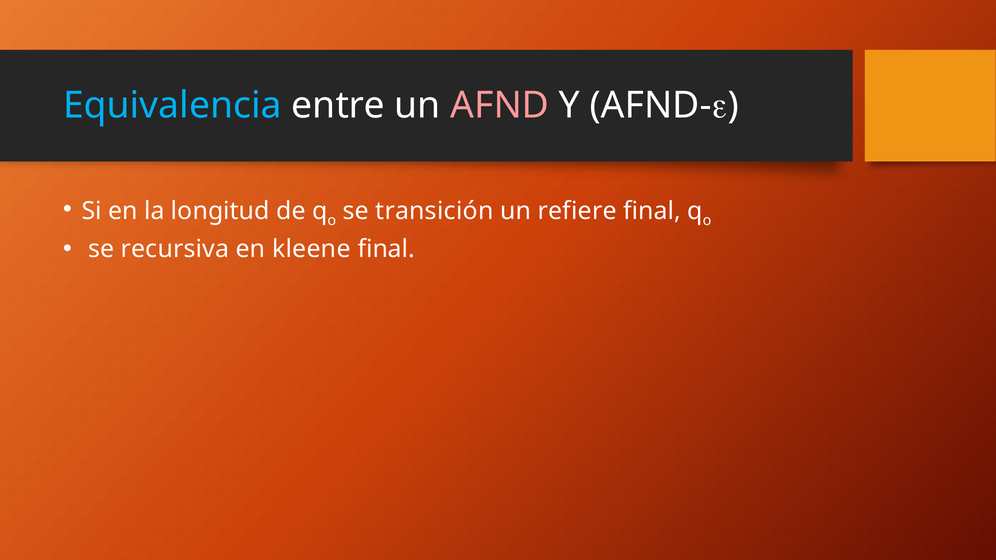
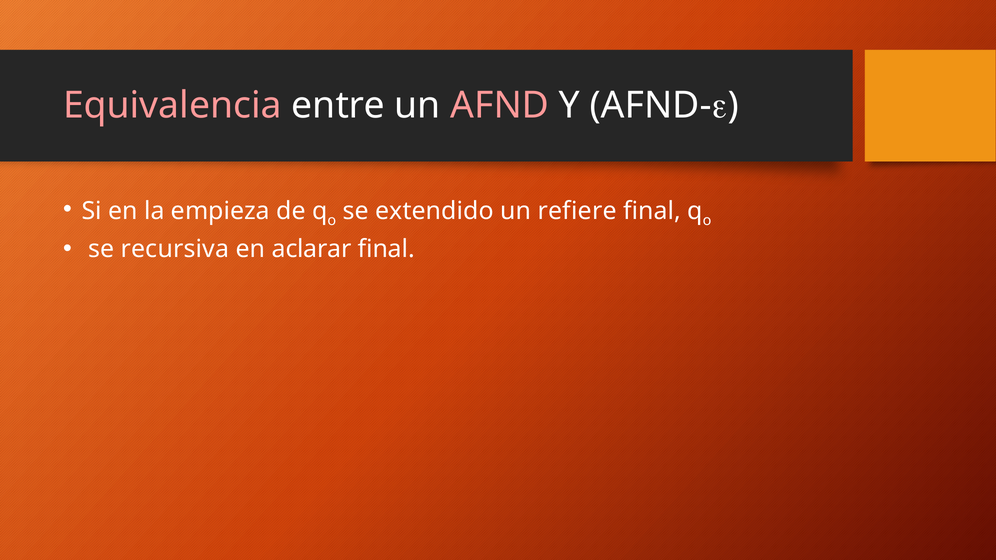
Equivalencia colour: light blue -> pink (172, 105)
longitud: longitud -> empieza (220, 211)
transición: transición -> extendido (434, 211)
kleene: kleene -> aclarar (312, 249)
